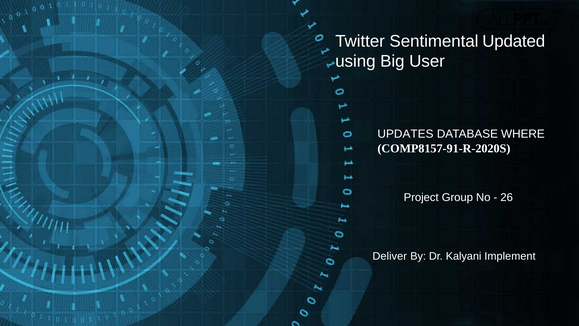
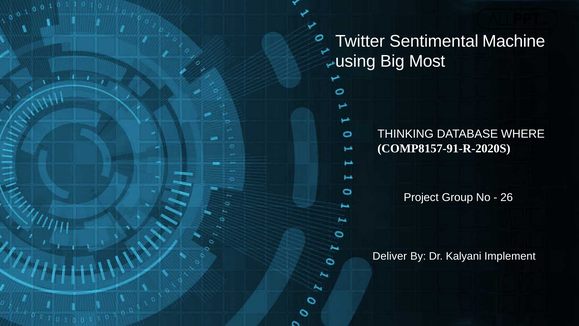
Updated: Updated -> Machine (514, 41)
User: User -> Most (427, 61)
UPDATES: UPDATES -> THINKING (406, 134)
